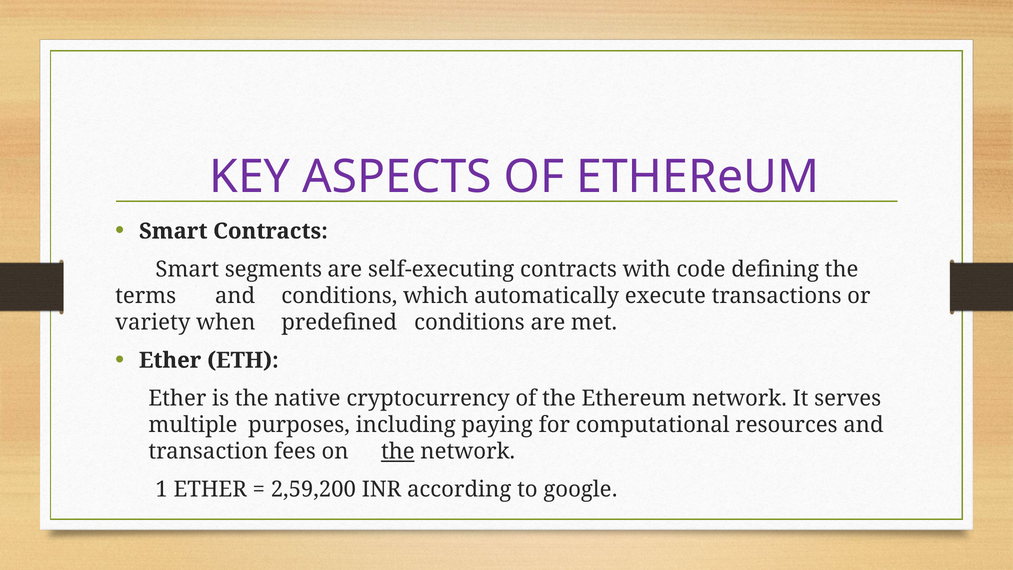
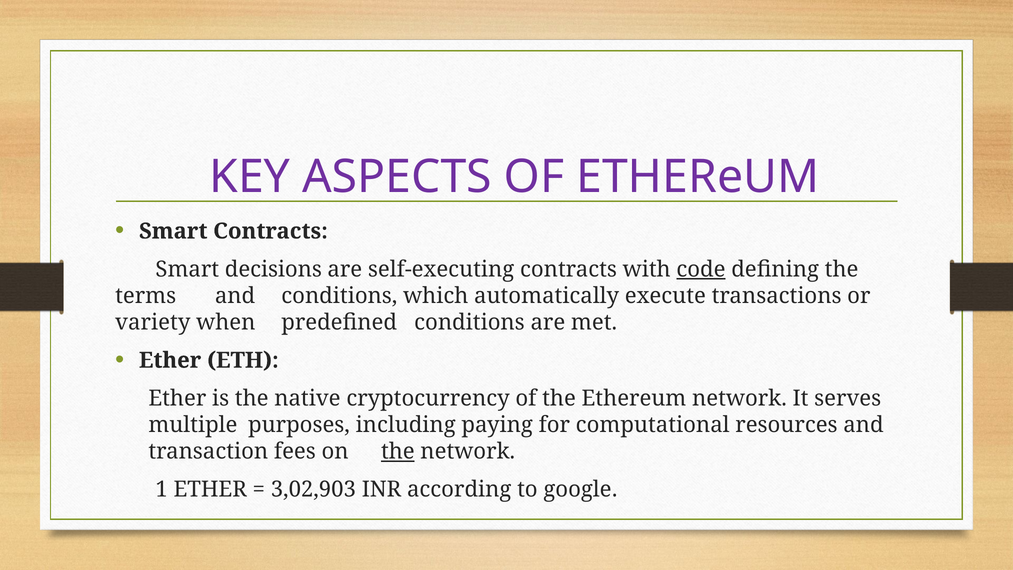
segments: segments -> decisions (273, 269)
code underline: none -> present (701, 269)
2,59,200: 2,59,200 -> 3,02,903 (313, 489)
